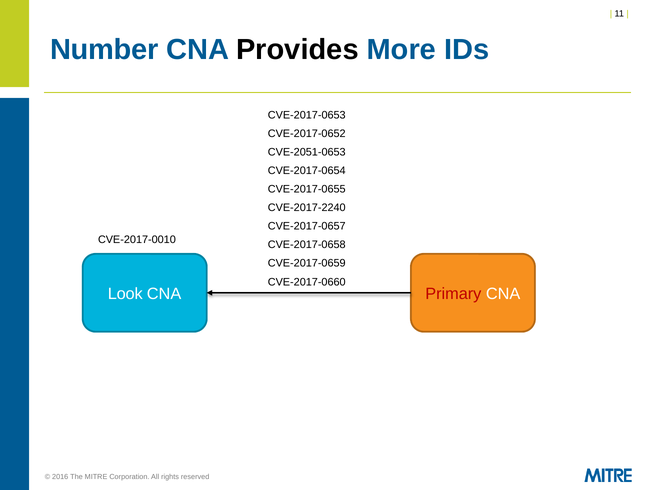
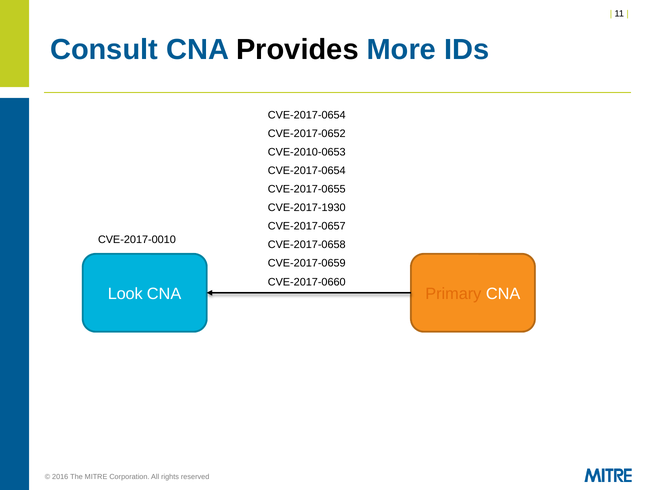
Number: Number -> Consult (104, 50)
CVE-2017-0653: CVE-2017-0653 -> CVE-2017-0654 (307, 115)
CVE-2051-0653: CVE-2051-0653 -> CVE-2010-0653 (307, 152)
CVE-2017-2240: CVE-2017-2240 -> CVE-2017-1930 (307, 208)
Primary colour: red -> orange (453, 294)
